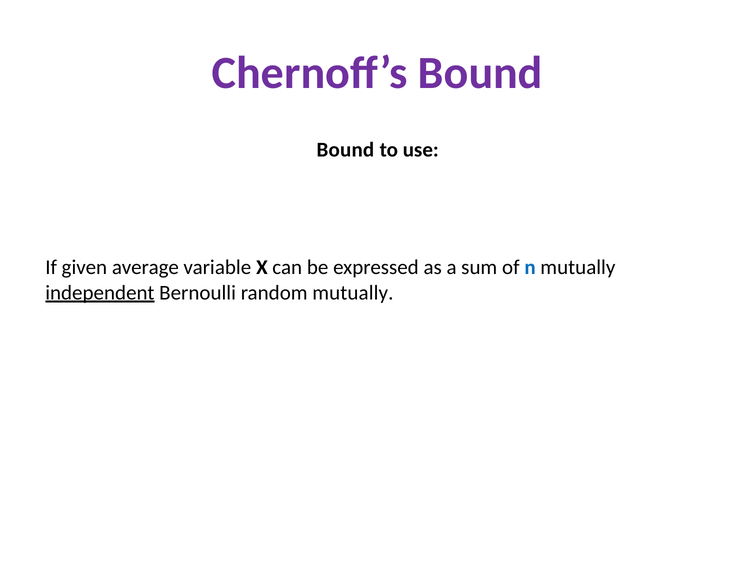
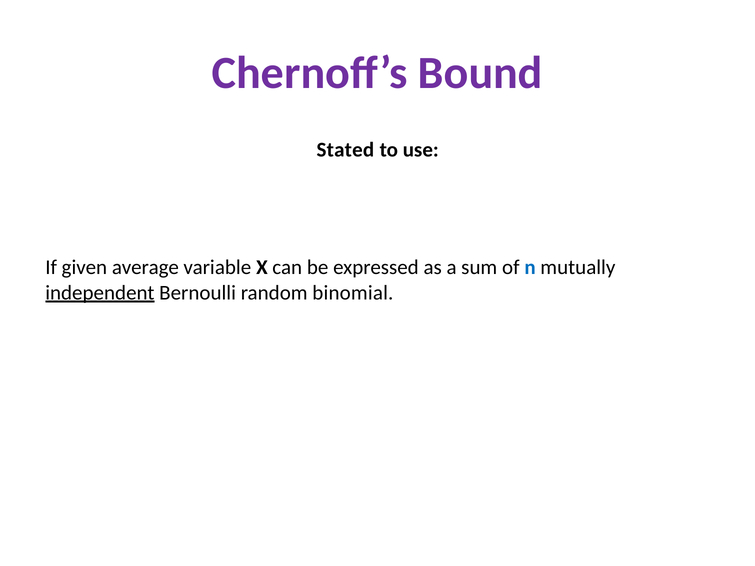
Bound: Bound -> Stated (345, 150)
random mutually: mutually -> binomial (353, 293)
